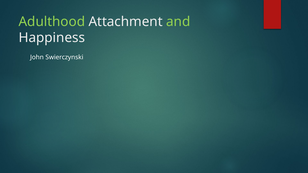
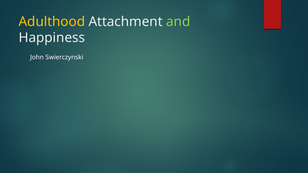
Adulthood colour: light green -> yellow (52, 22)
